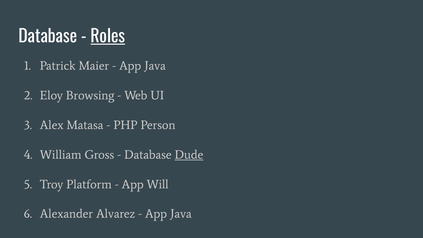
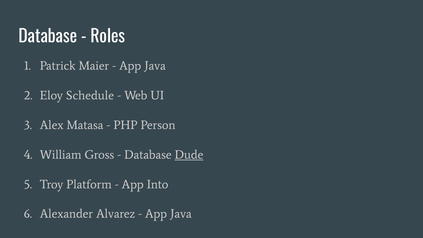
Roles underline: present -> none (108, 37)
Browsing: Browsing -> Schedule (90, 95)
Will: Will -> Into (158, 184)
